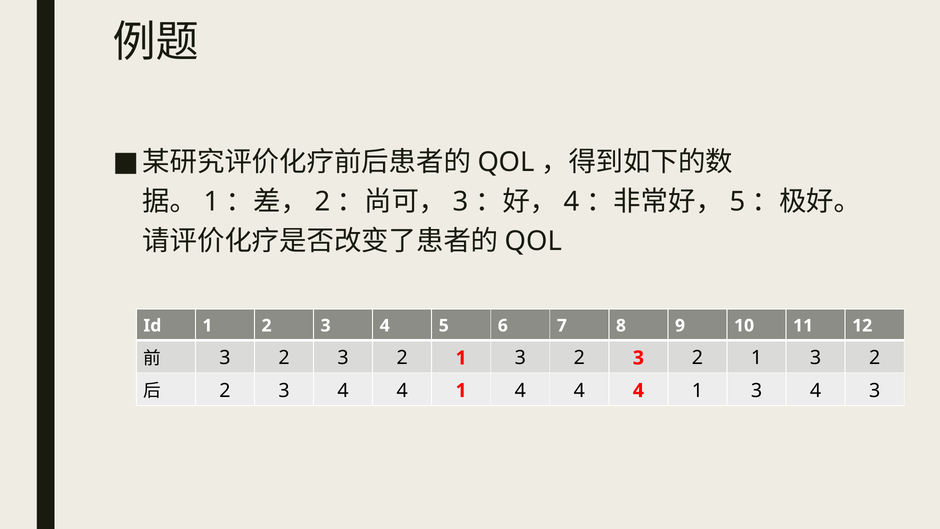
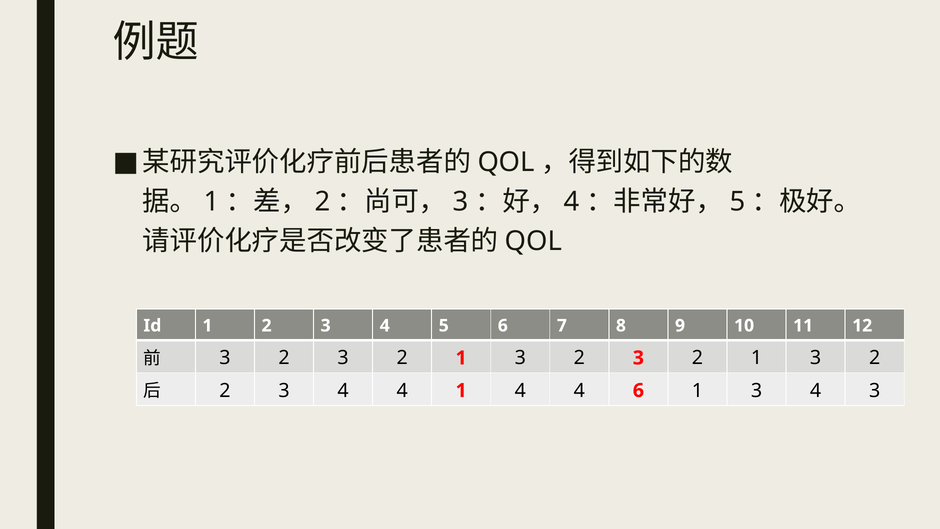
4 4 4: 4 -> 6 (638, 390)
